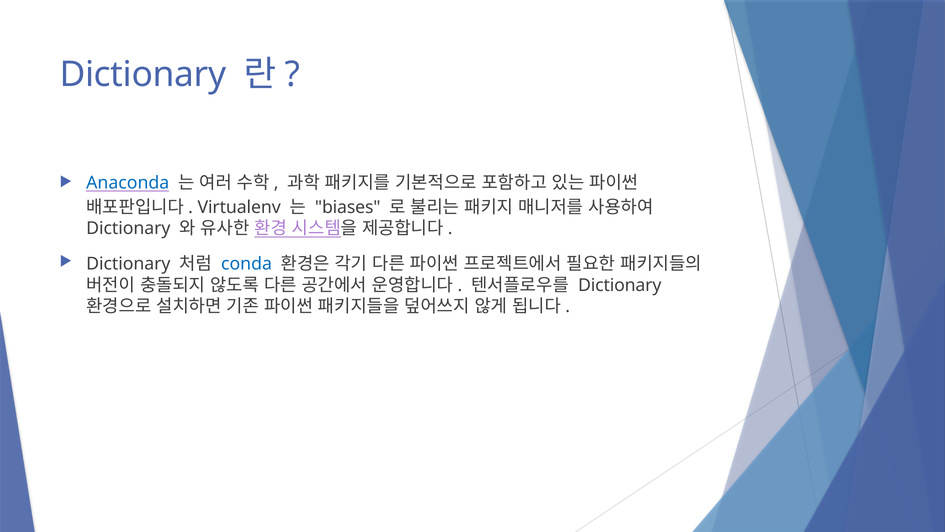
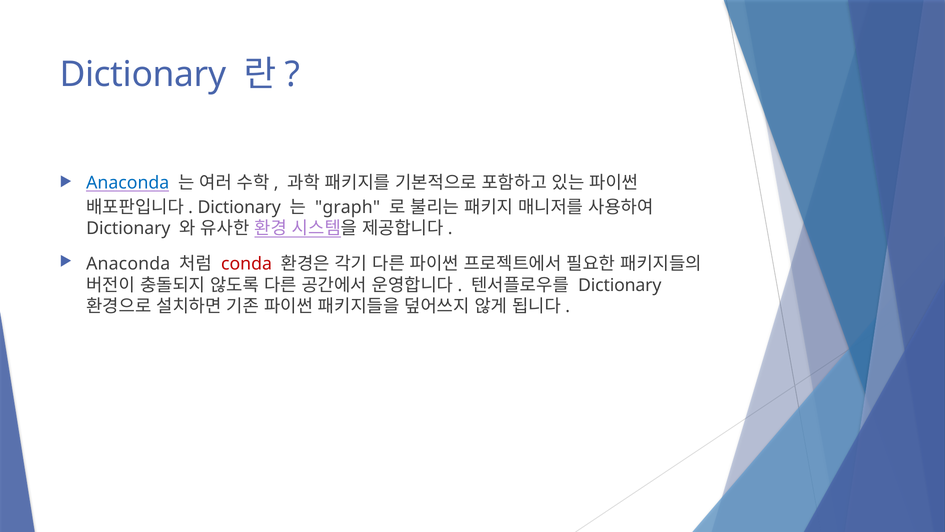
Virtualenv: Virtualenv -> Dictionary (239, 207)
biases: biases -> graph (348, 207)
Dictionary: Dictionary -> Anaconda (128, 264)
conda colour: blue -> red (246, 264)
